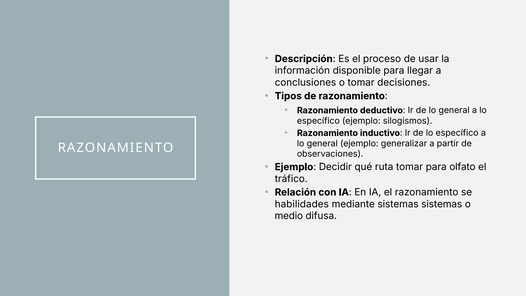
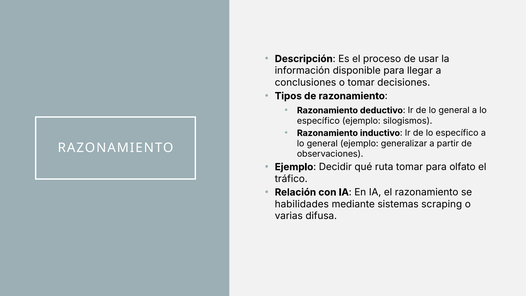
sistemas sistemas: sistemas -> scraping (442, 204)
medio: medio -> varias (289, 216)
